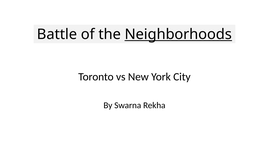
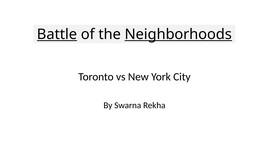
Battle underline: none -> present (57, 34)
